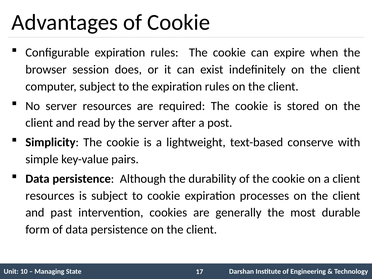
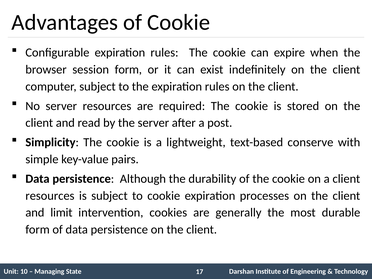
session does: does -> form (128, 70)
past: past -> limit (61, 213)
